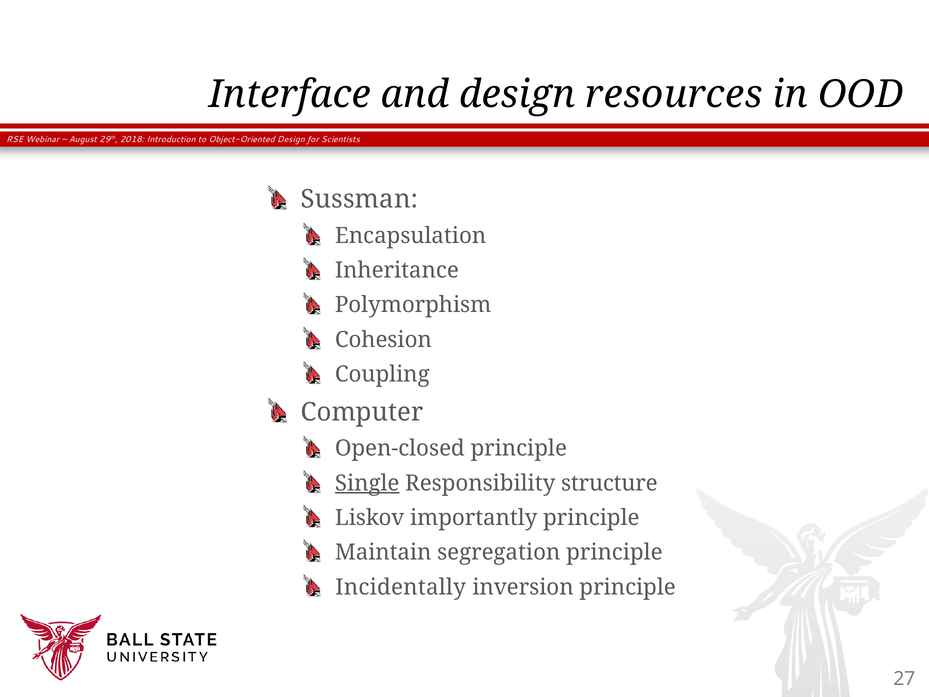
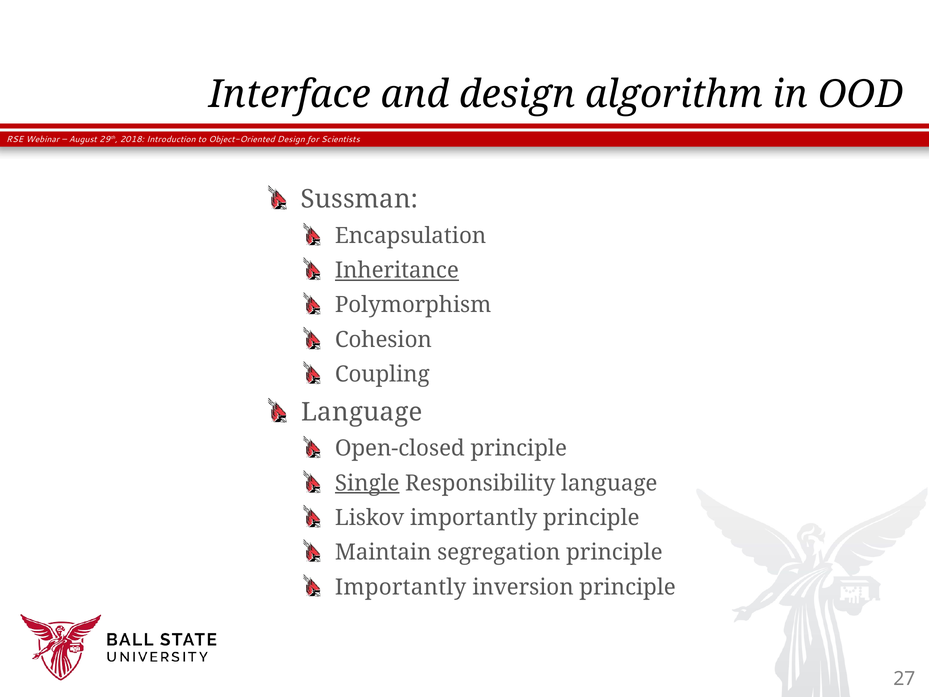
resources: resources -> algorithm (674, 95)
Inheritance underline: none -> present (397, 270)
Computer: Computer -> Language (362, 412)
Responsibility structure: structure -> language (609, 483)
Incidentally: Incidentally -> Importantly (401, 587)
